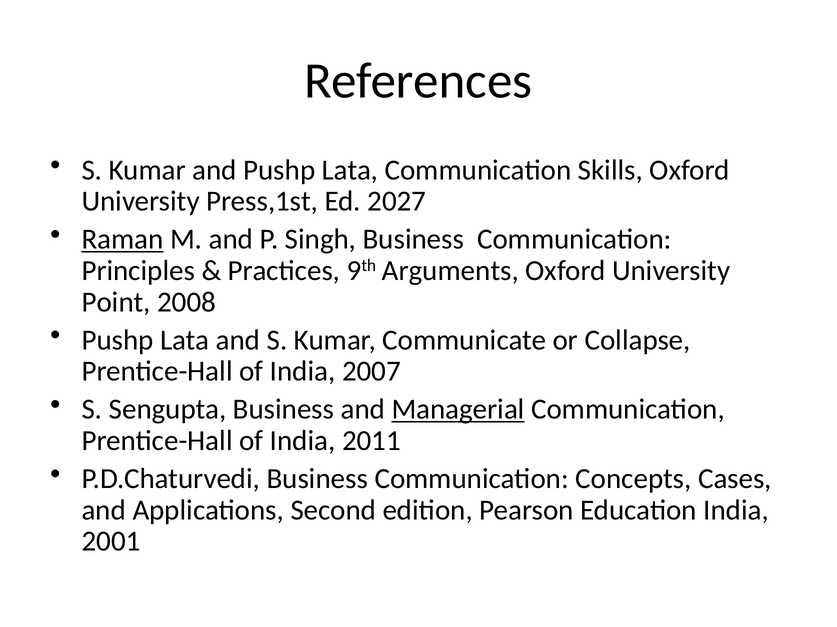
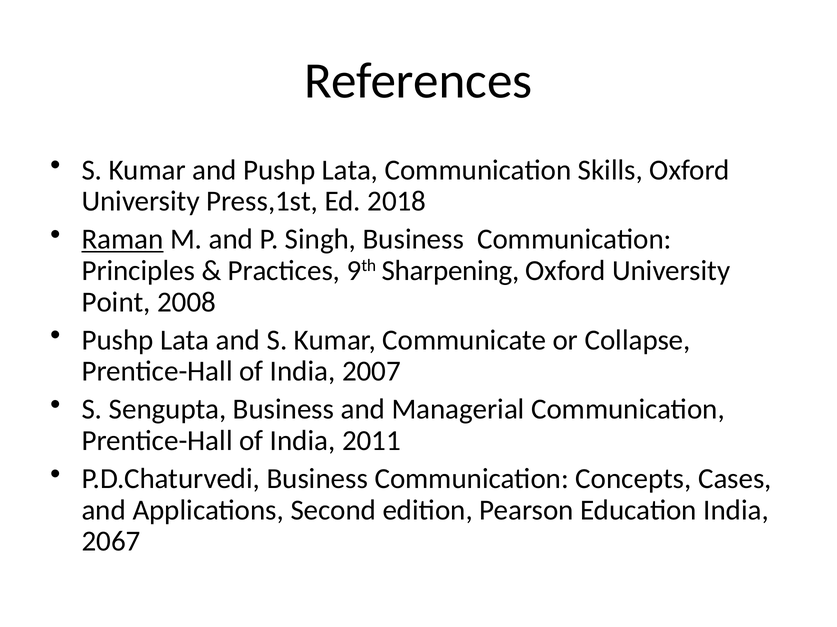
2027: 2027 -> 2018 (397, 202)
Arguments: Arguments -> Sharpening (451, 271)
Managerial underline: present -> none (458, 410)
2001: 2001 -> 2067 (111, 542)
